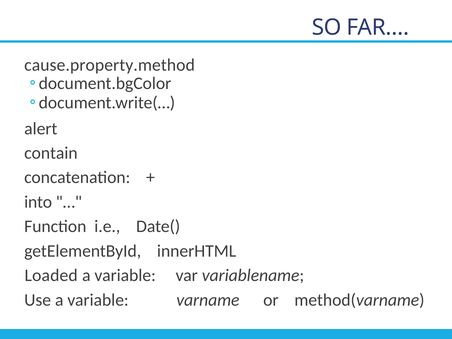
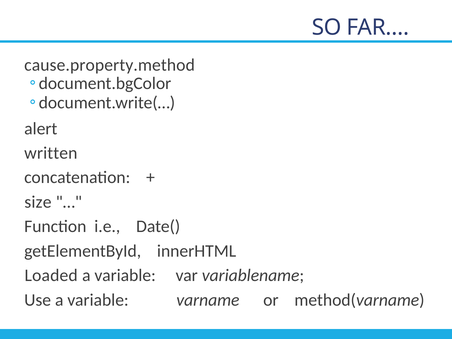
contain: contain -> written (51, 153)
into: into -> size (38, 202)
